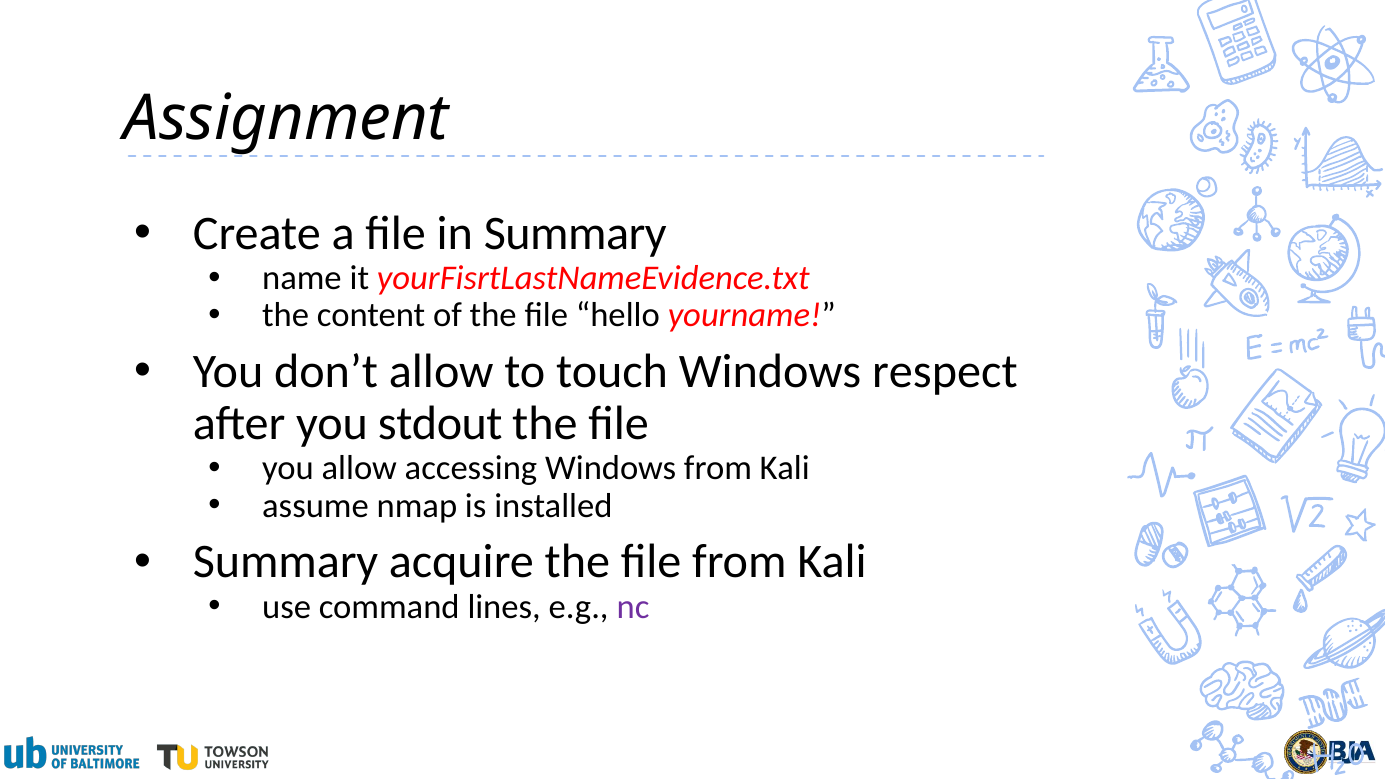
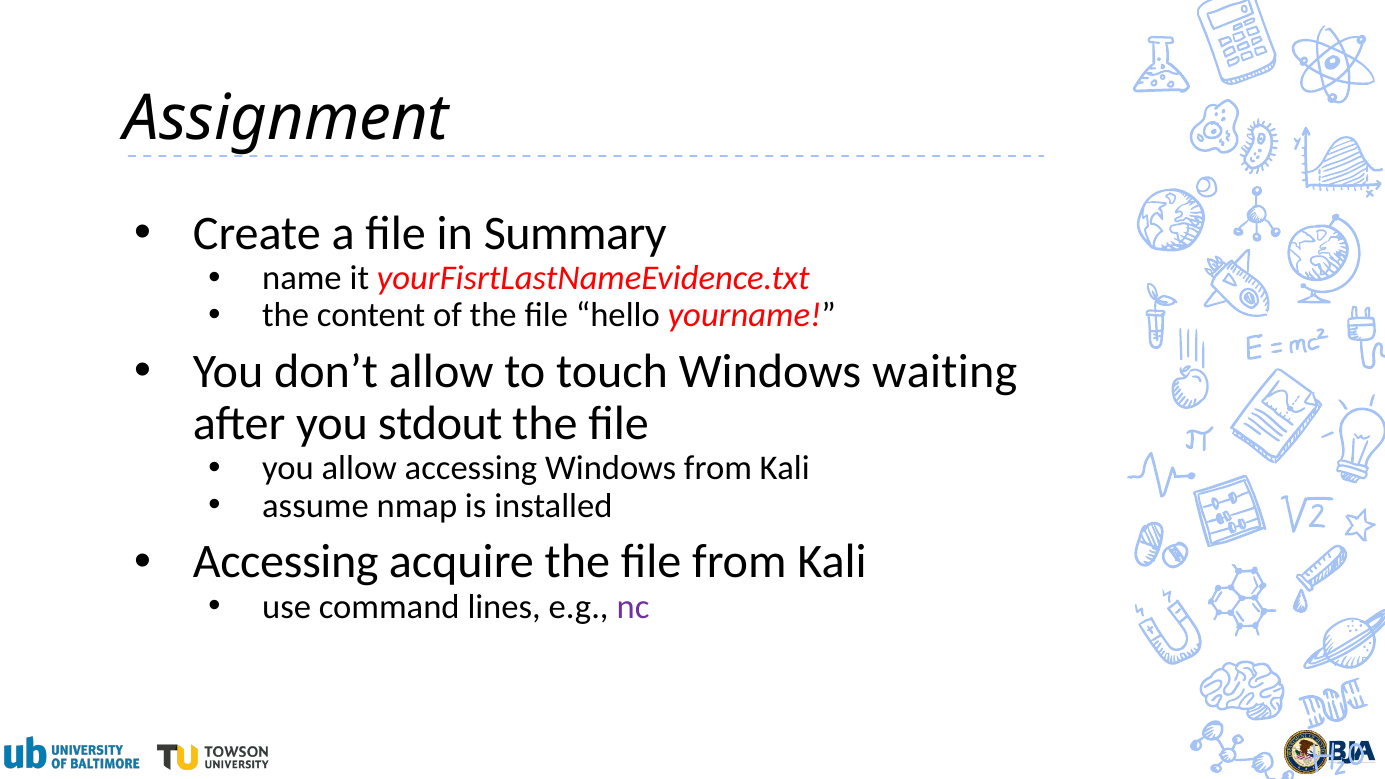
respect: respect -> waiting (945, 372)
Summary: Summary -> Accessing (286, 562)
